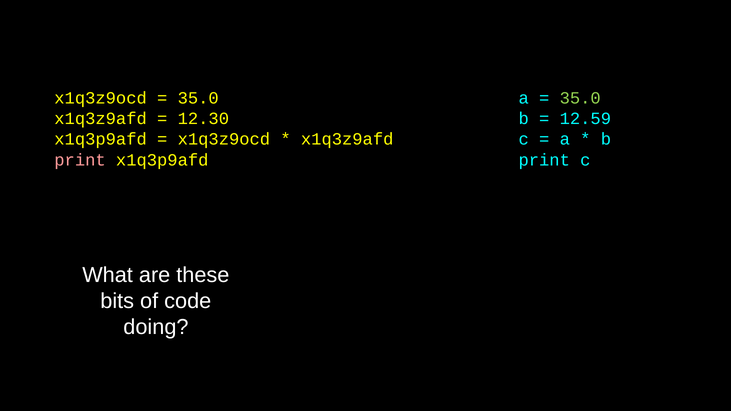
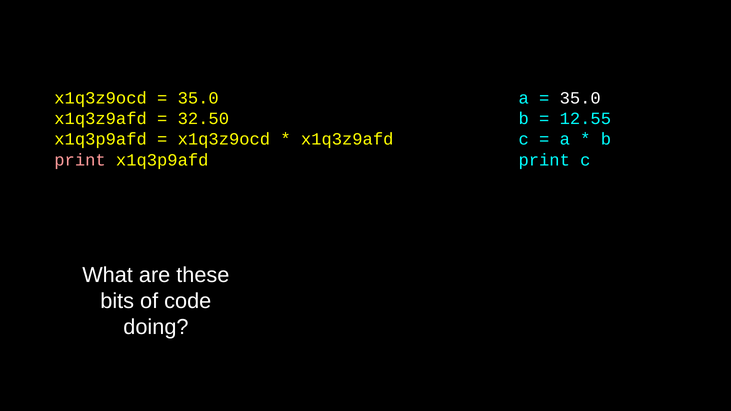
35.0 colour: light green -> white (580, 98)
12.30: 12.30 -> 32.50 (203, 119)
12.59: 12.59 -> 12.55 (585, 119)
